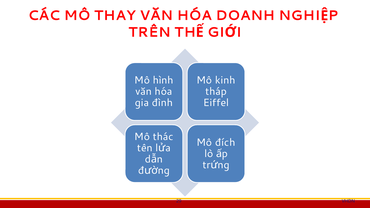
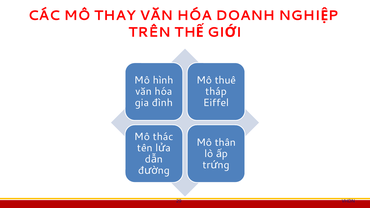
kinh: kinh -> thuê (225, 80)
đích: đích -> thân (225, 142)
